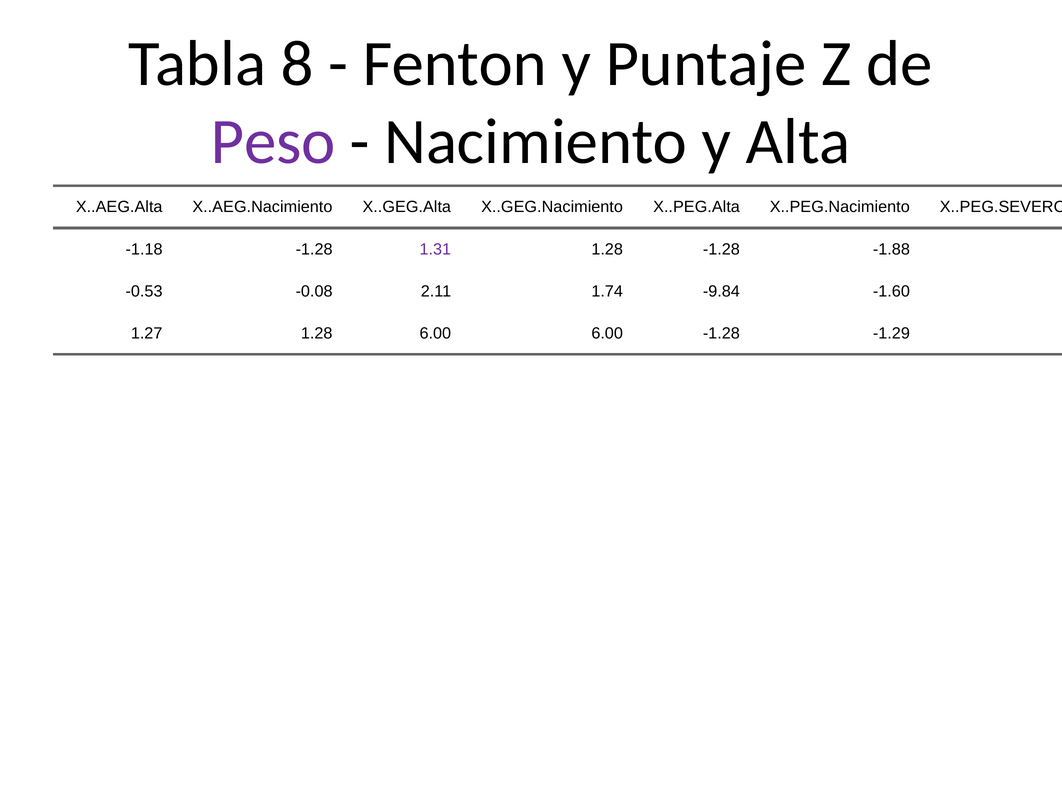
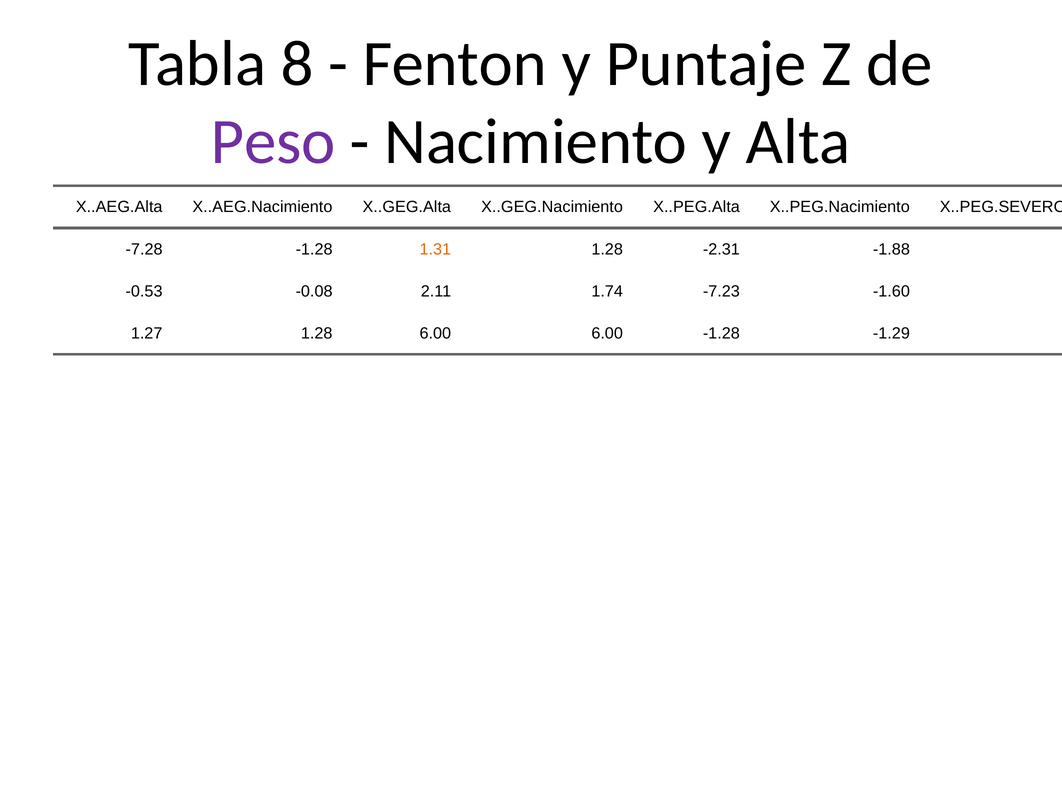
-1.18: -1.18 -> -7.28 (144, 249)
1.31 colour: purple -> orange (435, 249)
1.28 -1.28: -1.28 -> -2.31 (721, 249)
-9.84: -9.84 -> -7.23 (721, 292)
